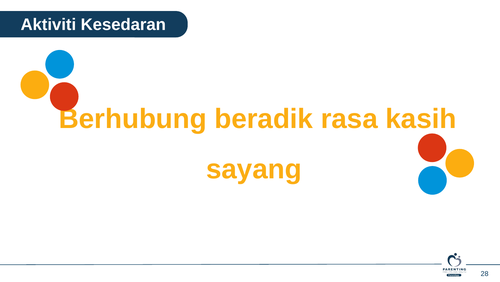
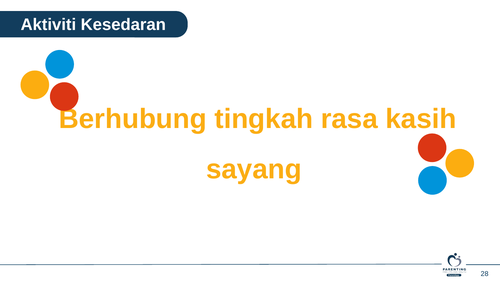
beradik: beradik -> tingkah (264, 119)
